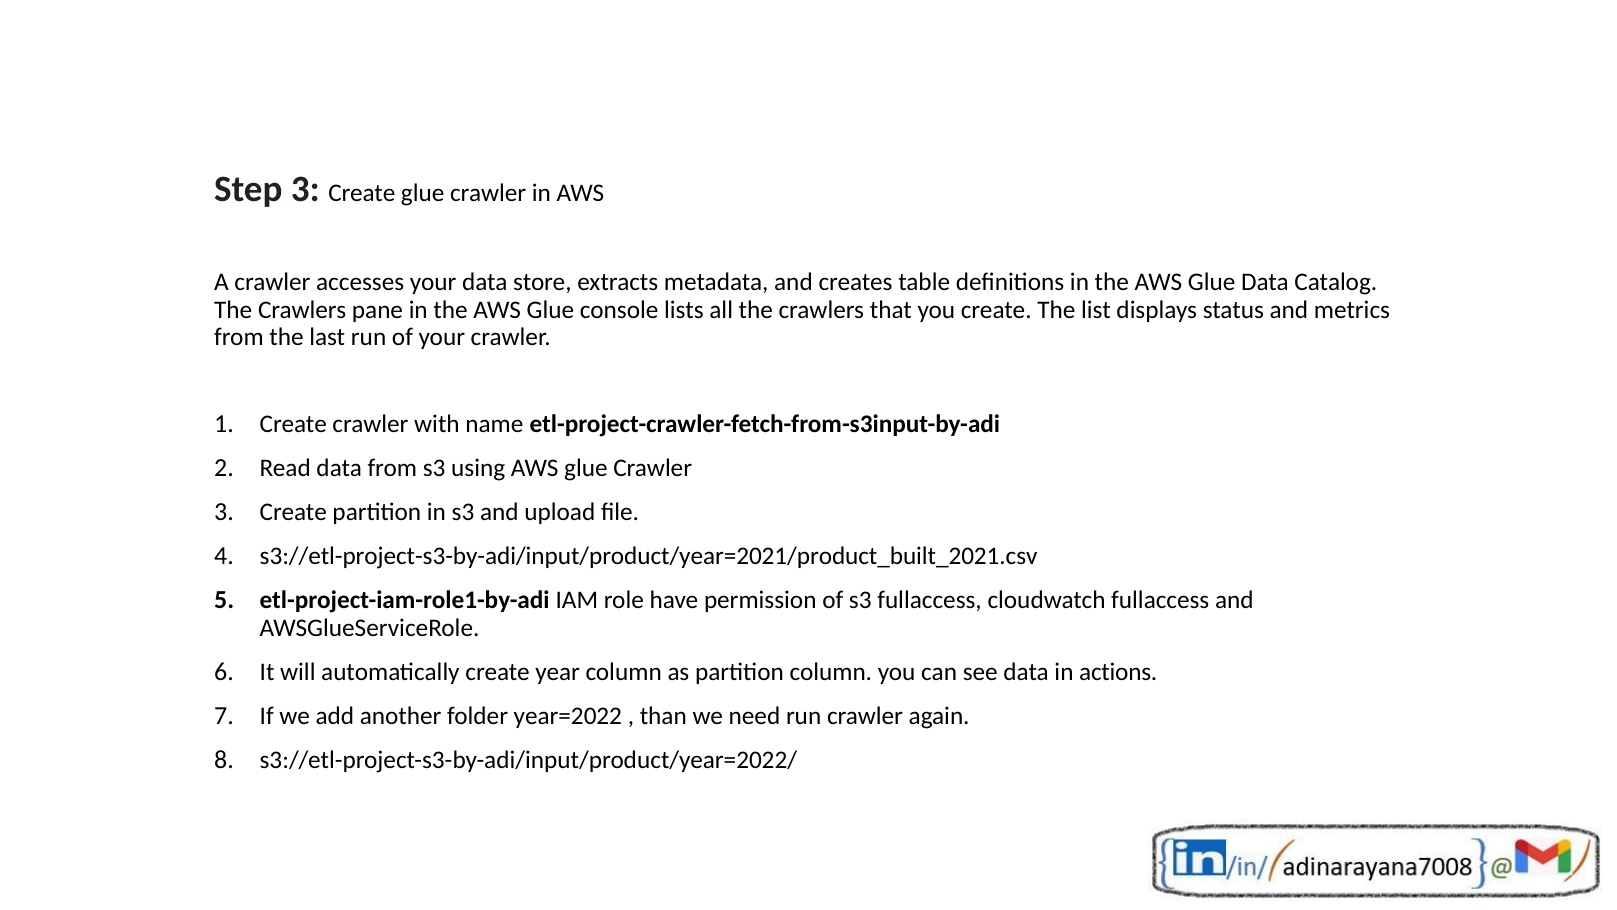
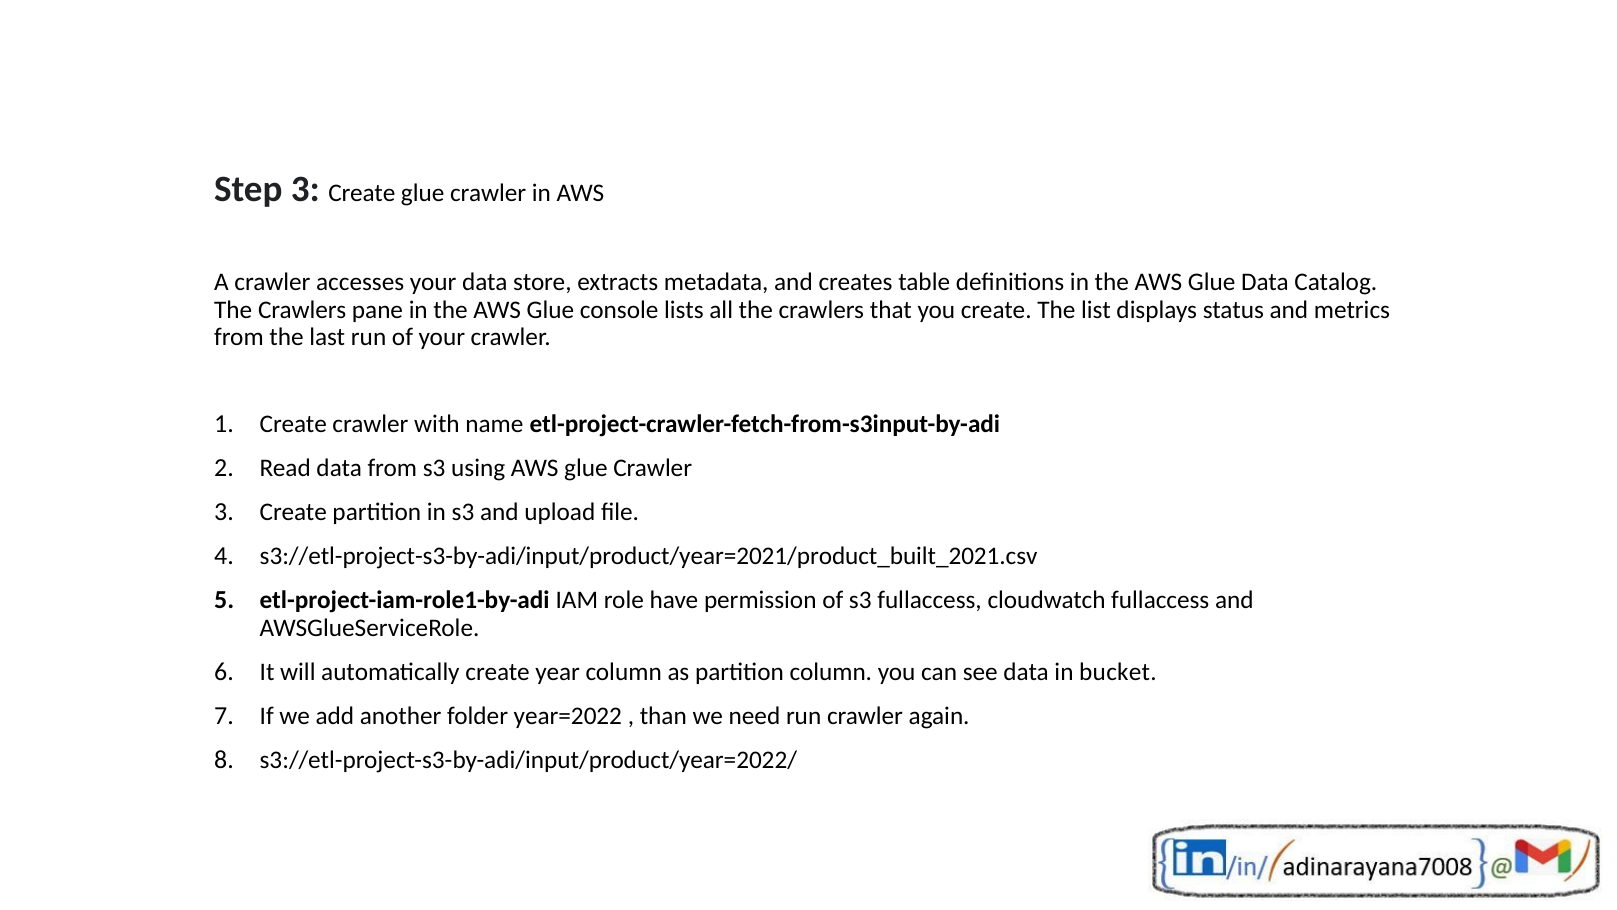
actions: actions -> bucket (1118, 672)
